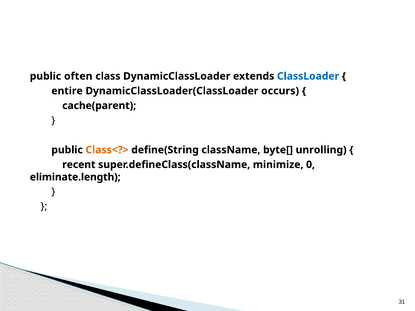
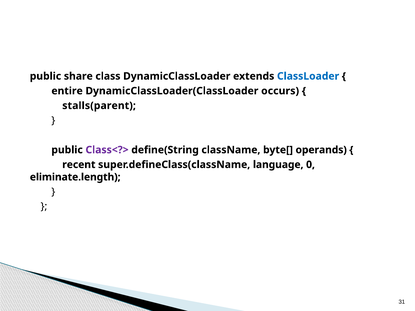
often: often -> share (78, 76)
cache(parent: cache(parent -> stalls(parent (99, 106)
Class<?> colour: orange -> purple (107, 150)
unrolling: unrolling -> operands (321, 150)
minimize: minimize -> language (278, 165)
